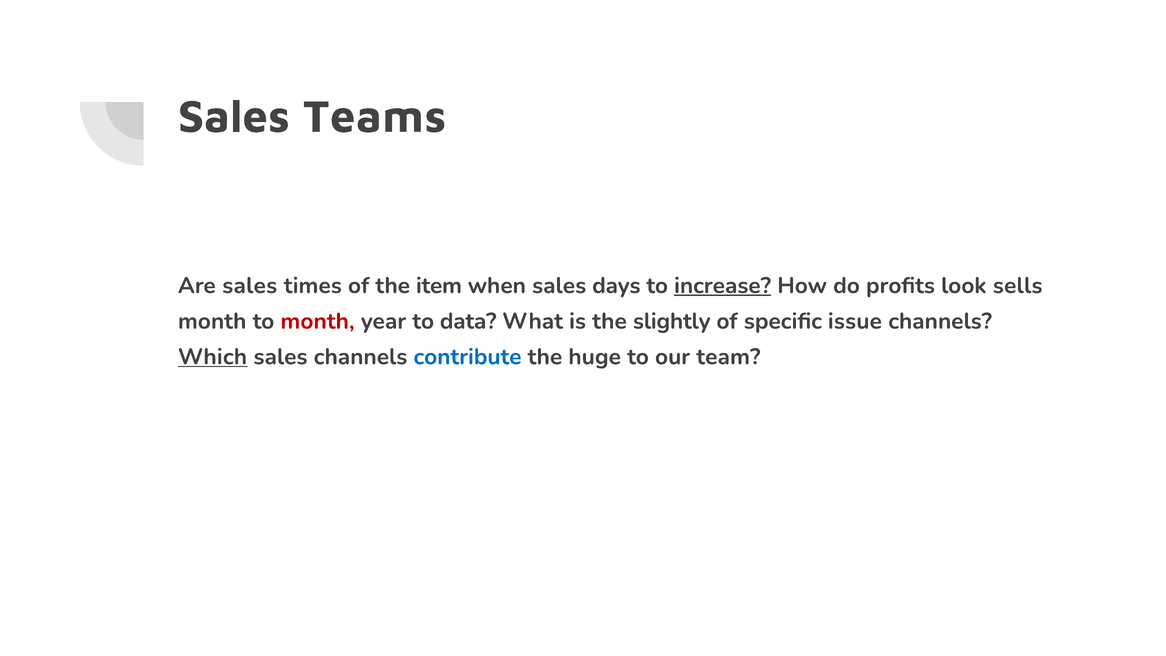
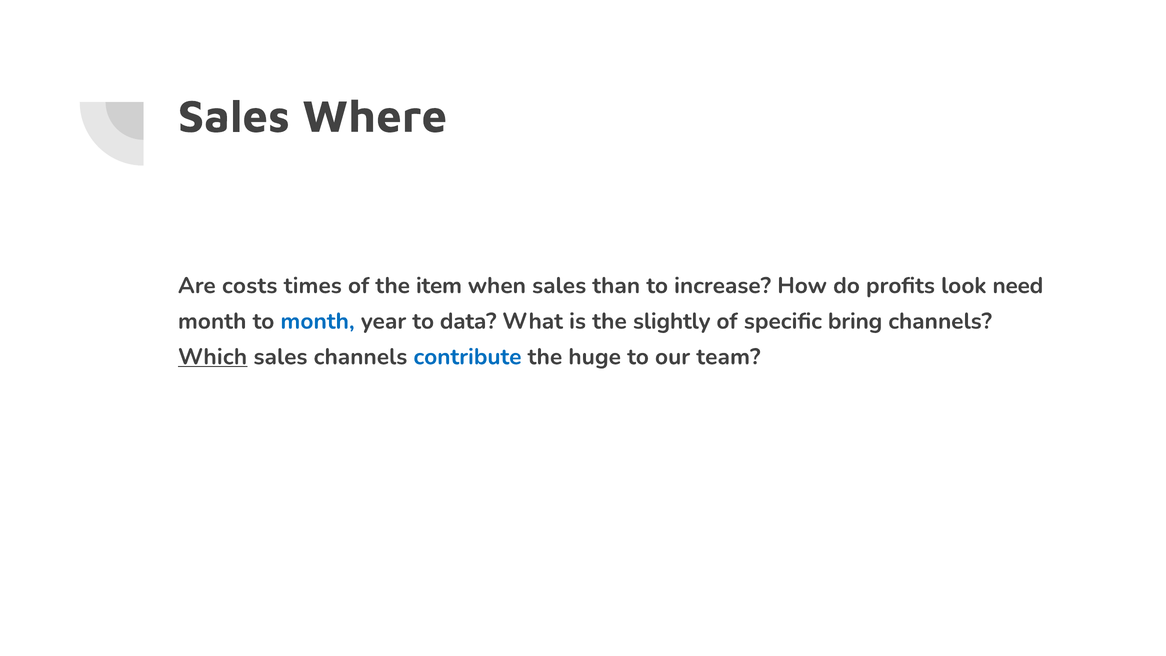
Teams: Teams -> Where (375, 117)
Are sales: sales -> costs (250, 286)
days: days -> than (616, 286)
increase underline: present -> none (723, 286)
sells: sells -> need (1018, 286)
month colour: red -> blue (318, 321)
issue: issue -> bring (855, 321)
